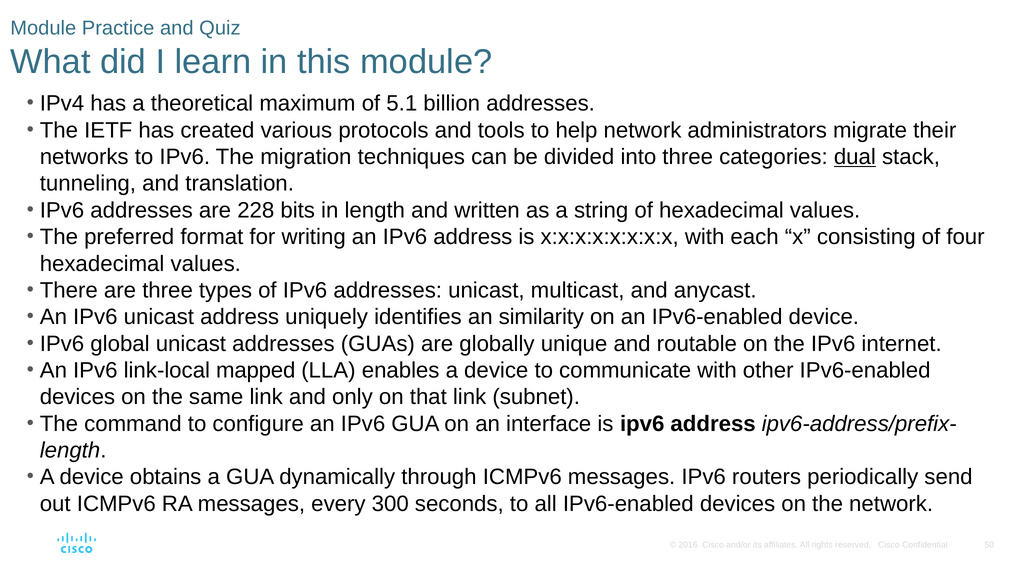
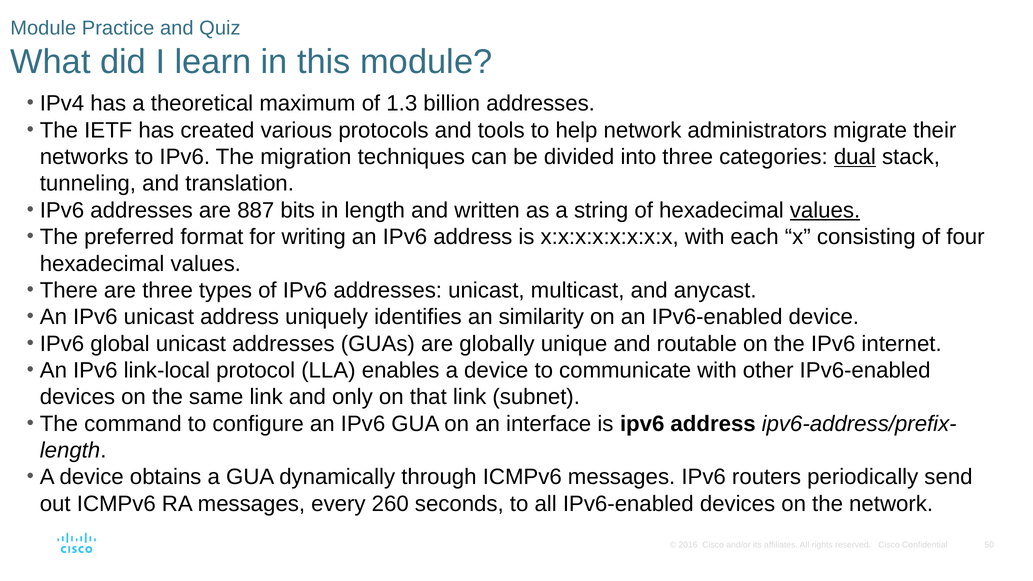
5.1: 5.1 -> 1.3 (402, 104)
228: 228 -> 887 (256, 210)
values underline: none -> present (825, 210)
mapped: mapped -> protocol (256, 370)
300: 300 -> 260 (390, 504)
